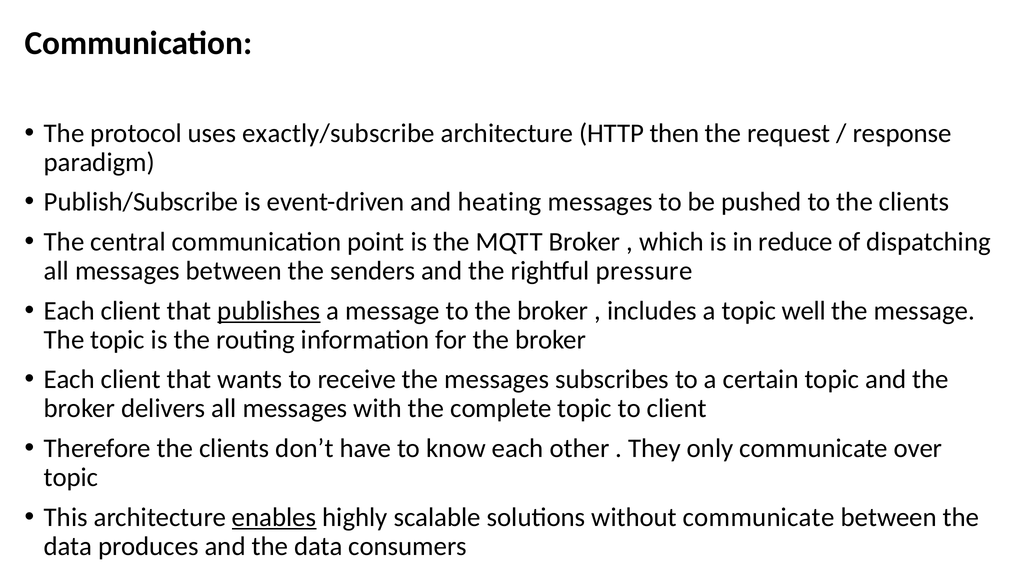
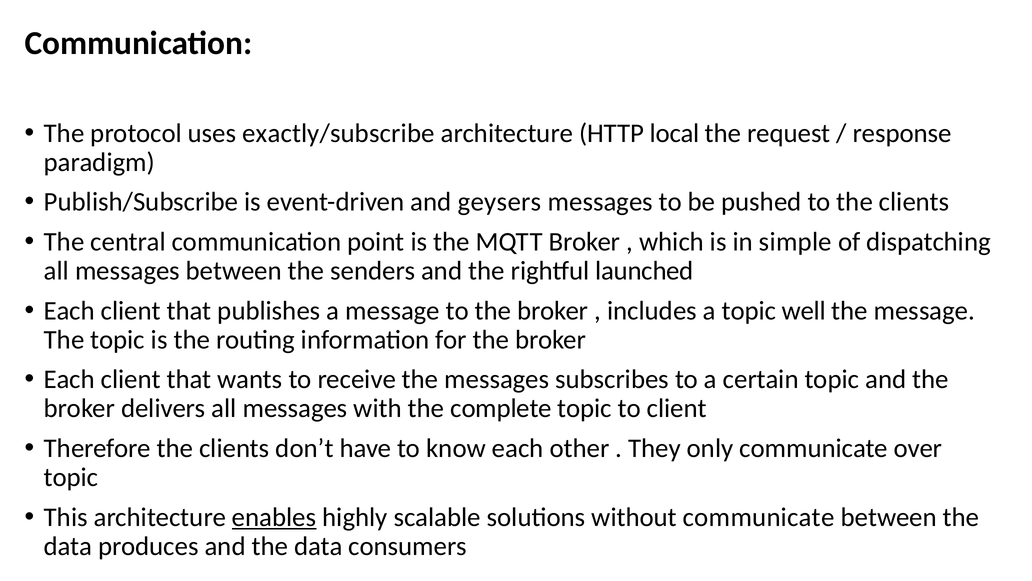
then: then -> local (675, 133)
heating: heating -> geysers (500, 202)
reduce: reduce -> simple (795, 242)
pressure: pressure -> launched (644, 271)
publishes underline: present -> none (269, 310)
